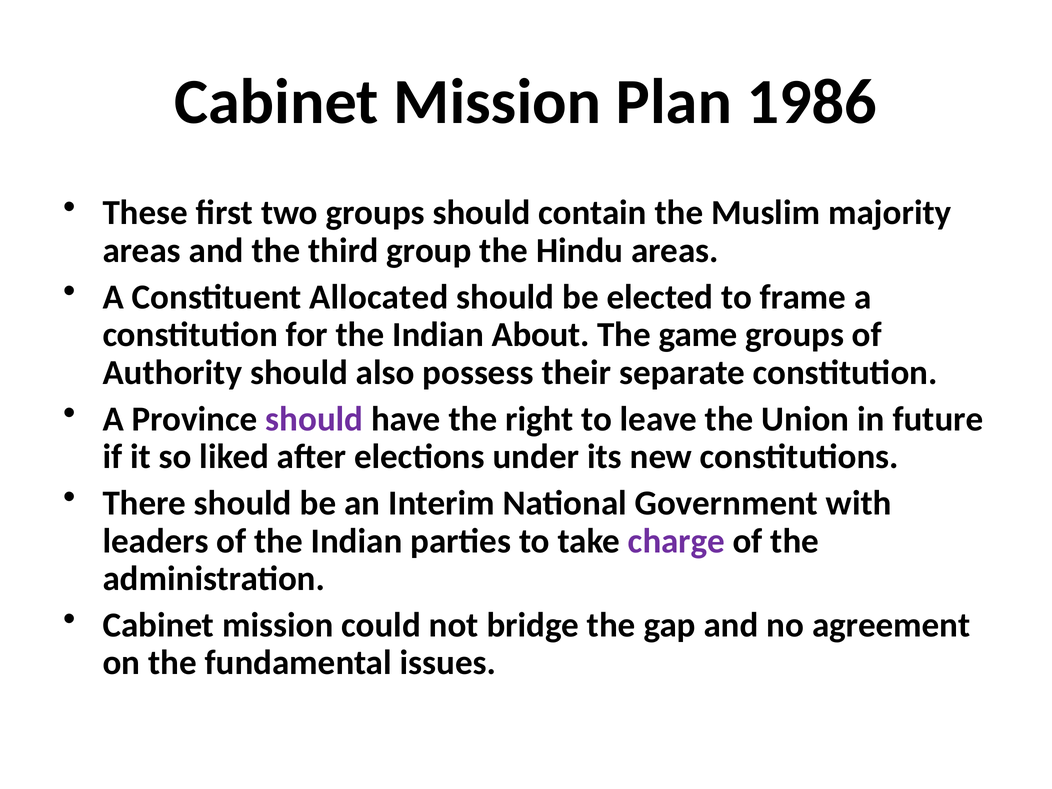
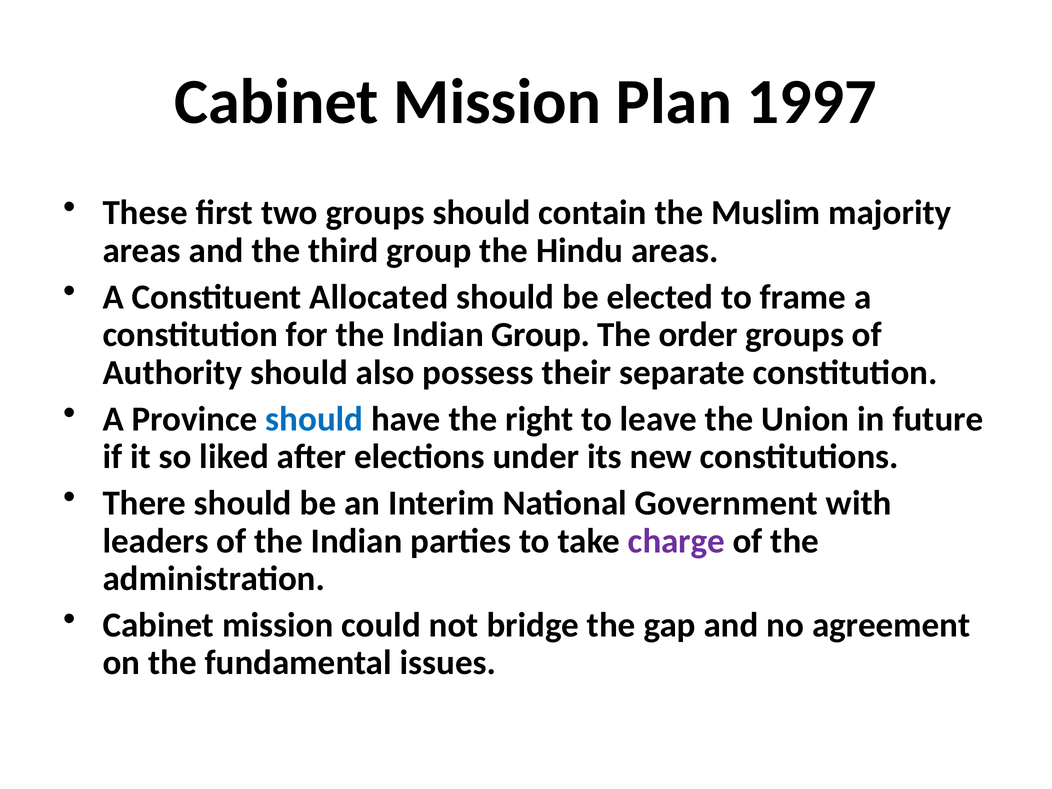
1986: 1986 -> 1997 (812, 102)
Indian About: About -> Group (541, 335)
game: game -> order (698, 335)
should colour: purple -> blue (314, 419)
